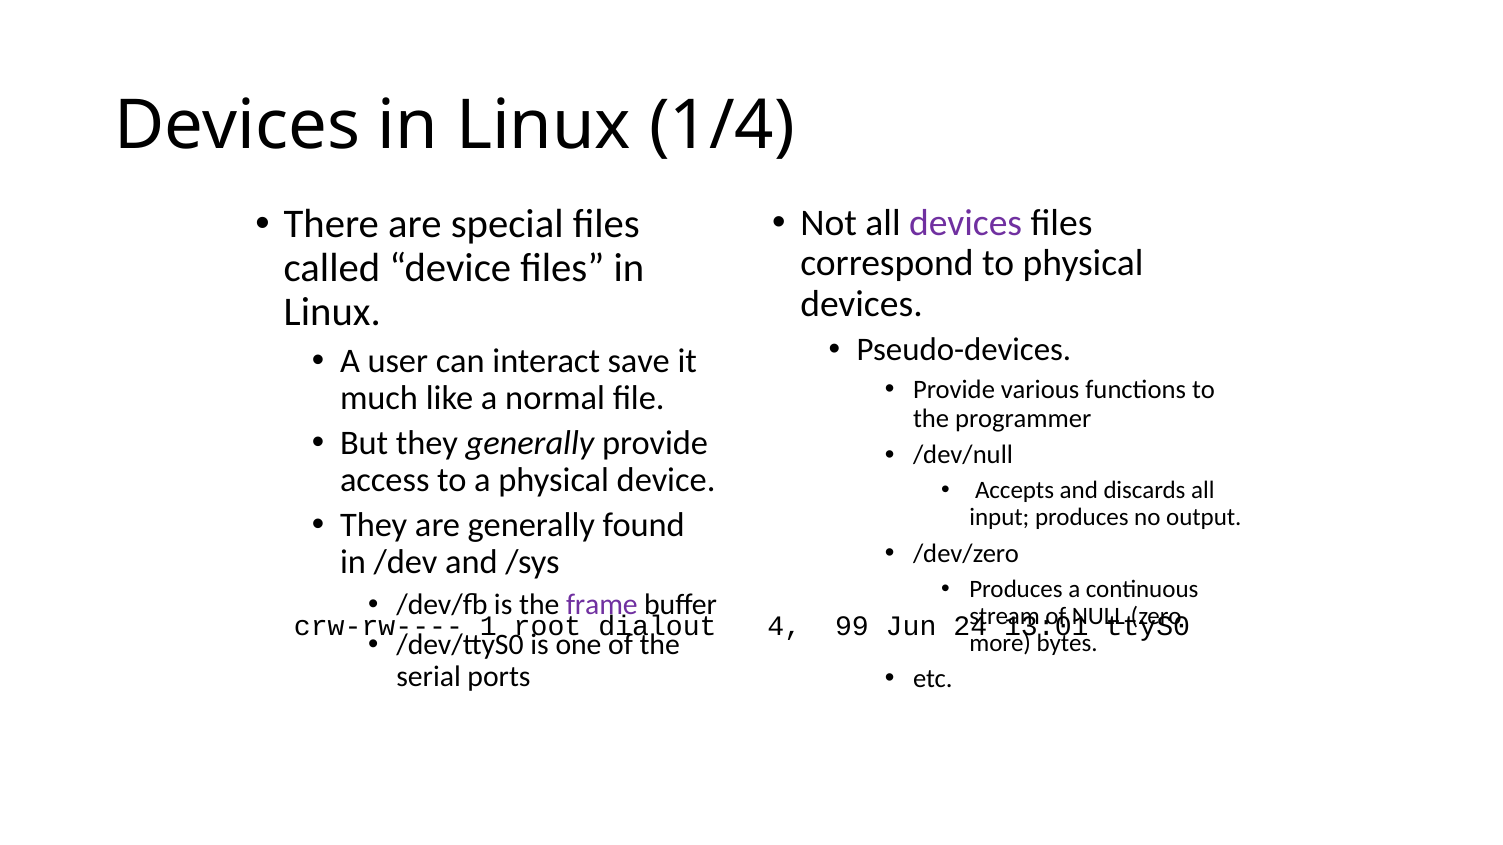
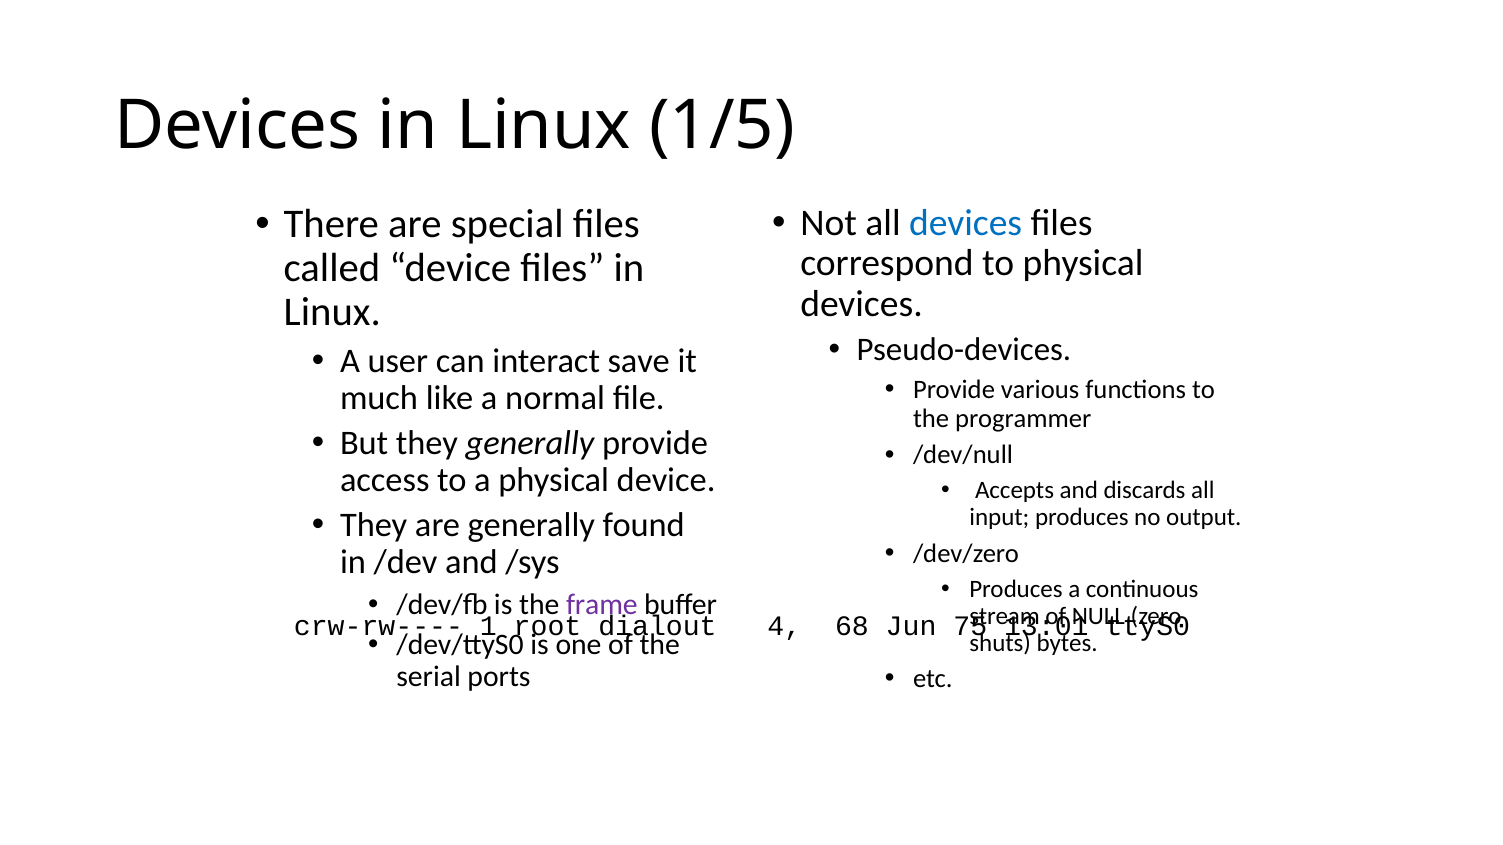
1/4: 1/4 -> 1/5 (722, 126)
devices colour: purple -> blue (966, 223)
99: 99 -> 68 (852, 627)
24: 24 -> 75 (970, 627)
more: more -> shuts (1000, 643)
